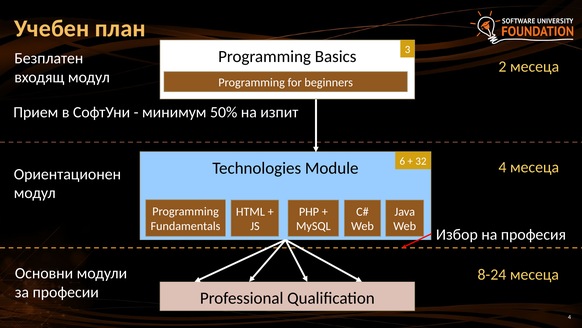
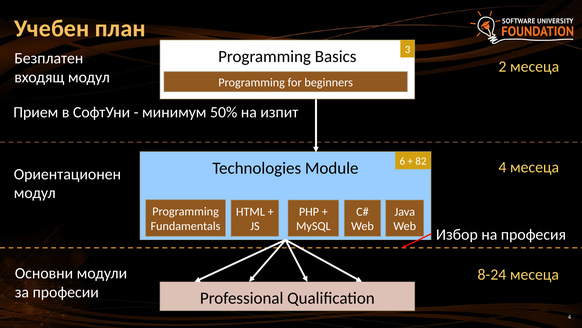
32: 32 -> 82 (421, 161)
